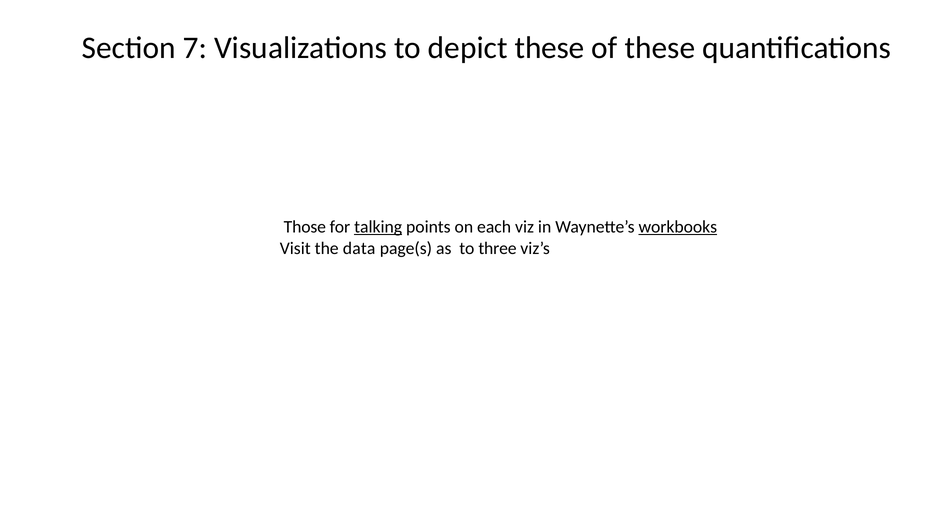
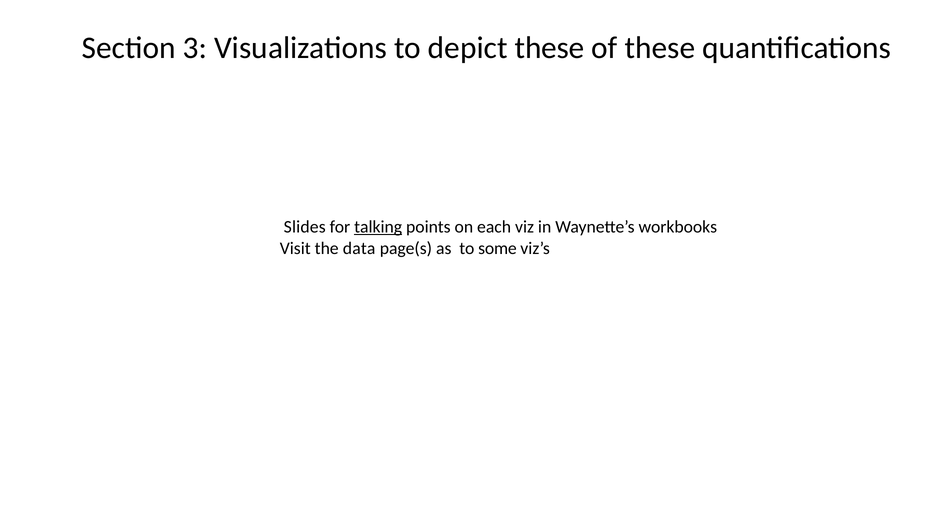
7: 7 -> 3 (195, 48)
Those: Those -> Slides (305, 227)
workbooks underline: present -> none (678, 227)
three: three -> some (497, 248)
